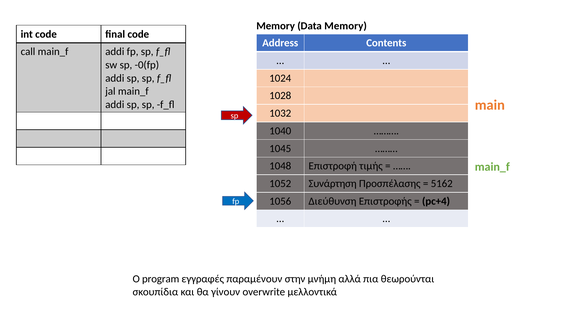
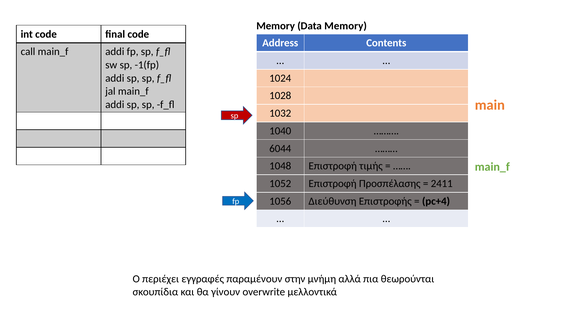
-0(fp: -0(fp -> -1(fp (147, 65)
1045: 1045 -> 6044 (280, 149)
1052 Συνάρτηση: Συνάρτηση -> Επιστροφή (333, 184)
5162: 5162 -> 2411 (442, 184)
program: program -> περιέχει (161, 279)
